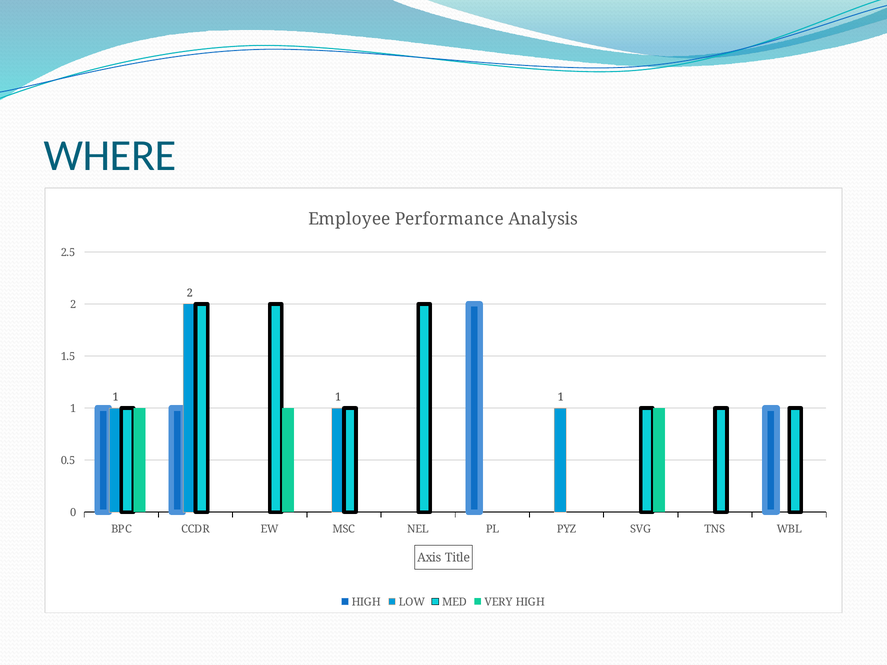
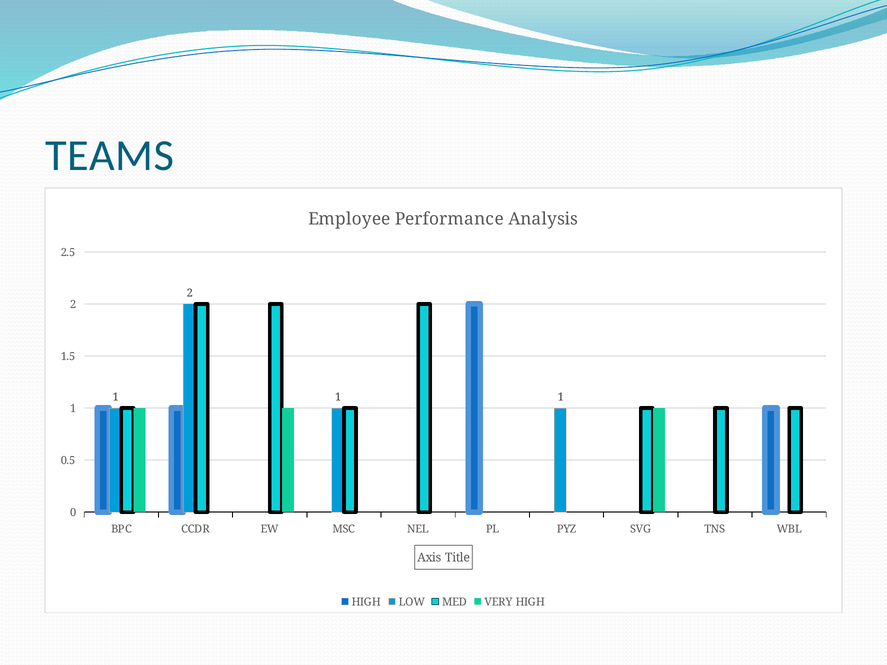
WHERE: WHERE -> TEAMS (110, 156)
